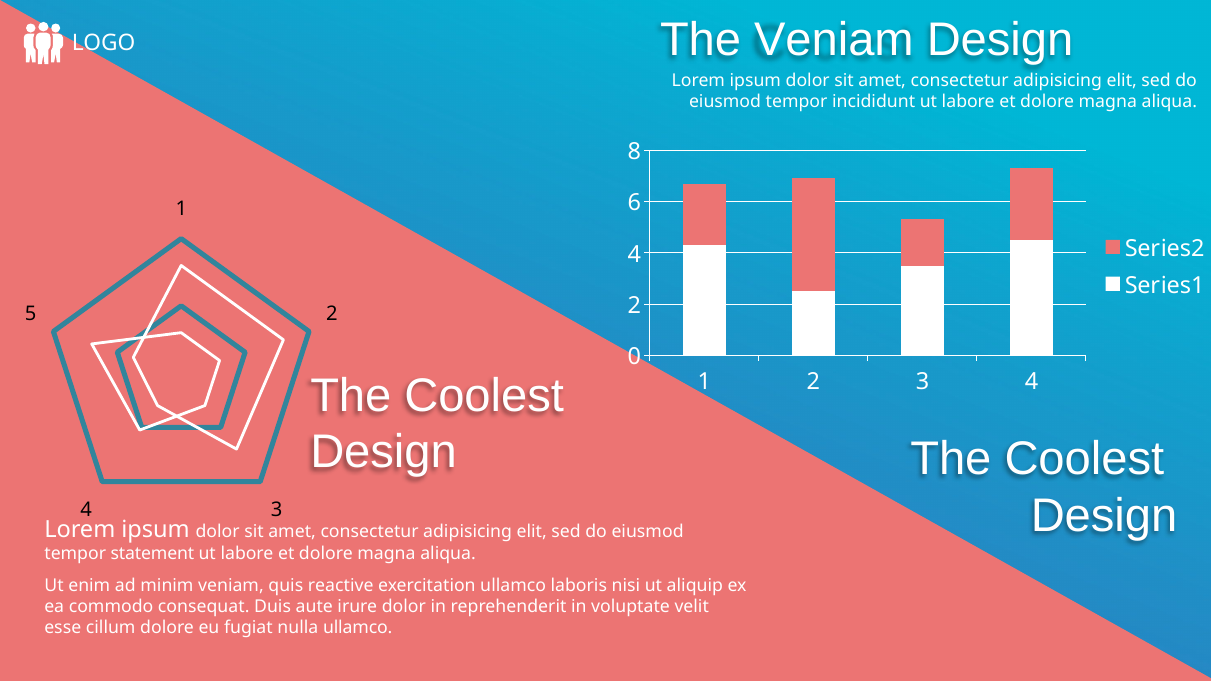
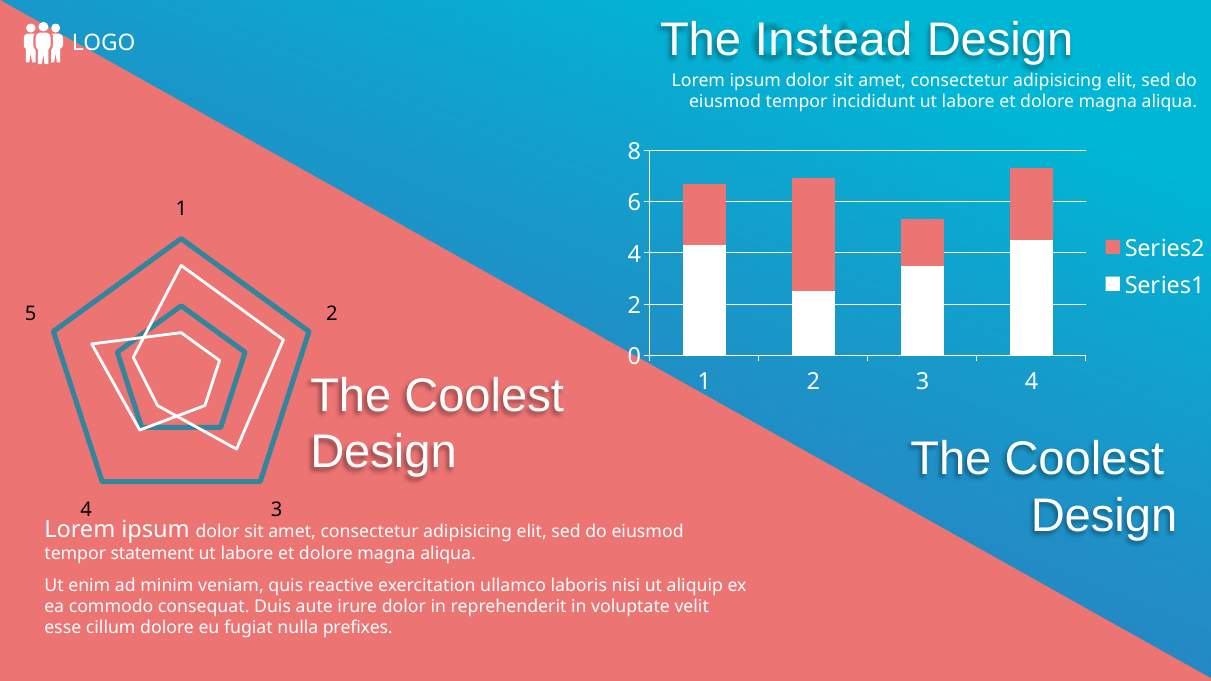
The Veniam: Veniam -> Instead (834, 40)
nulla ullamco: ullamco -> prefixes (358, 628)
